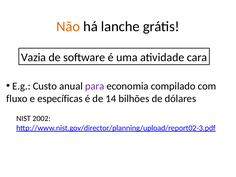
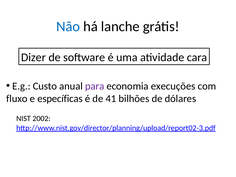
Não colour: orange -> blue (68, 27)
Vazia: Vazia -> Dizer (33, 57)
compilado: compilado -> execuções (173, 86)
14: 14 -> 41 (111, 99)
